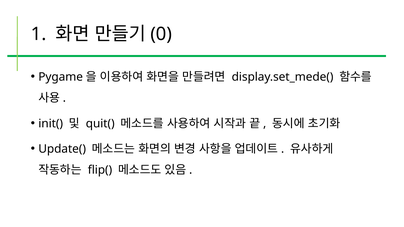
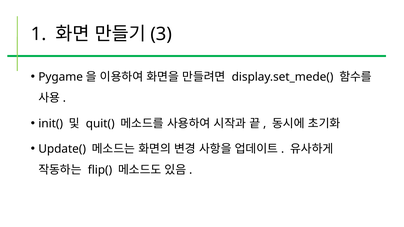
0: 0 -> 3 (161, 34)
